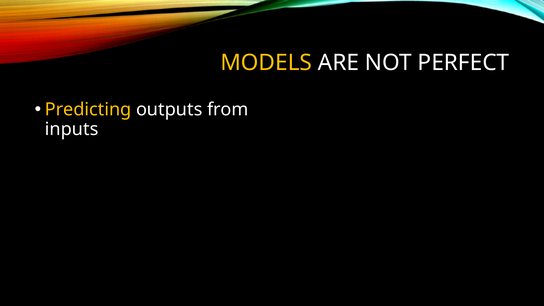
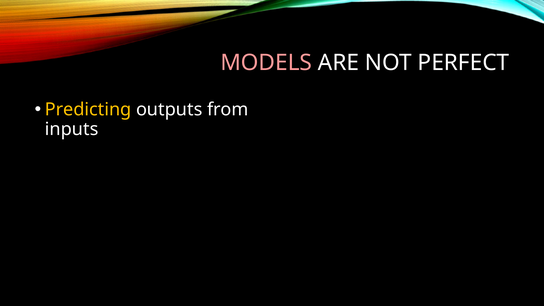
MODELS colour: yellow -> pink (266, 63)
